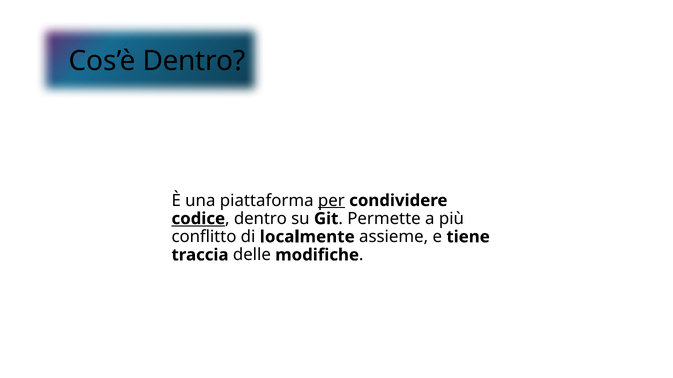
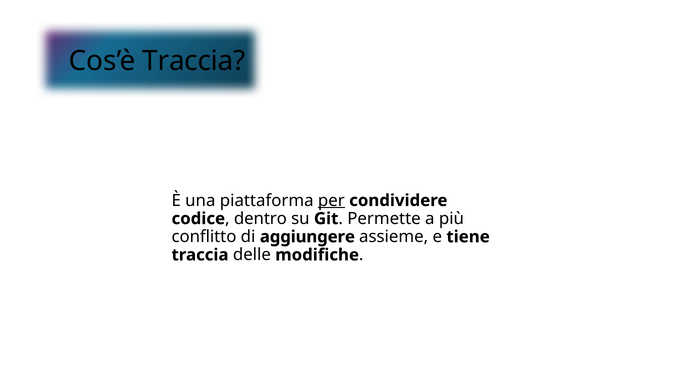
Cos’è Dentro: Dentro -> Traccia (194, 61)
codice underline: present -> none (198, 219)
localmente: localmente -> aggiungere (307, 237)
